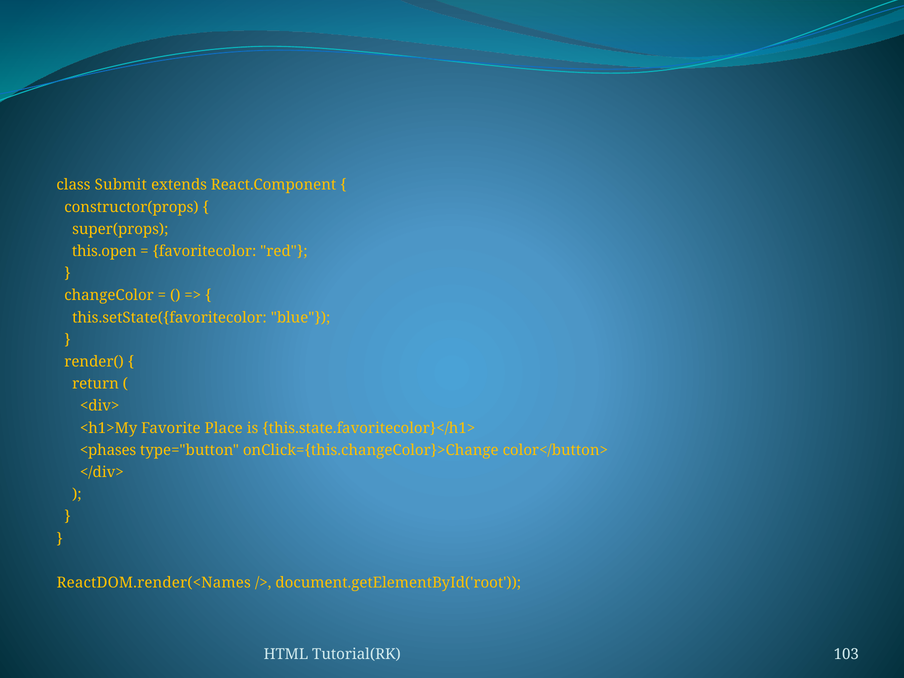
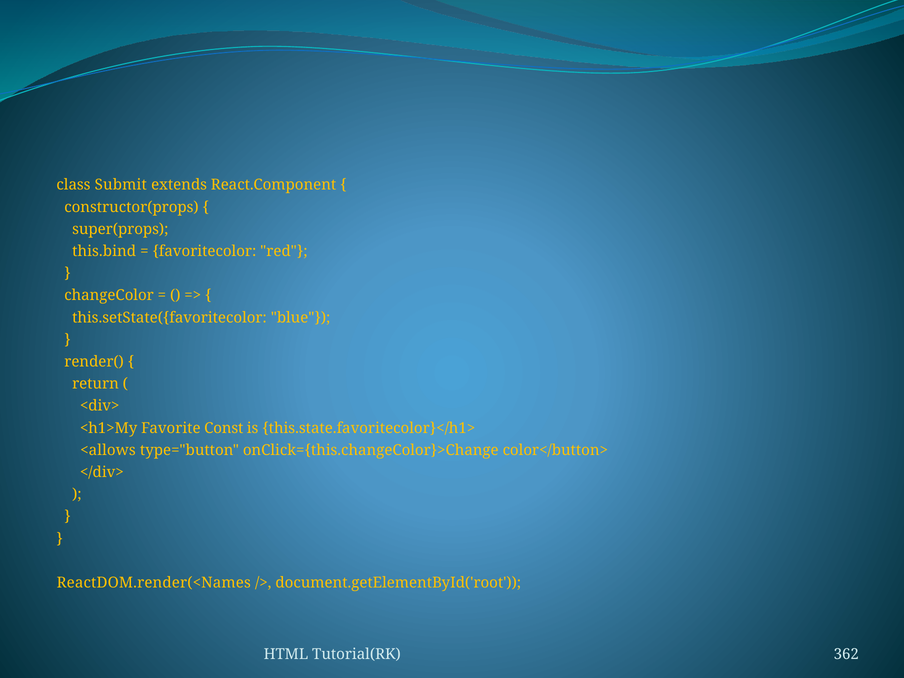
this.open: this.open -> this.bind (104, 251)
Place: Place -> Const (224, 428)
<phases: <phases -> <allows (108, 450)
103: 103 -> 362 (846, 654)
